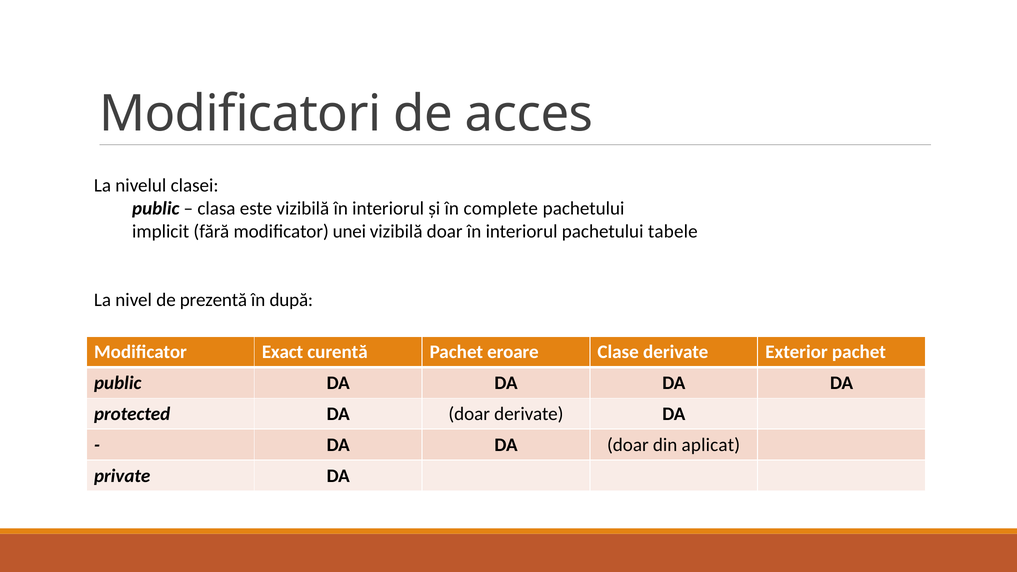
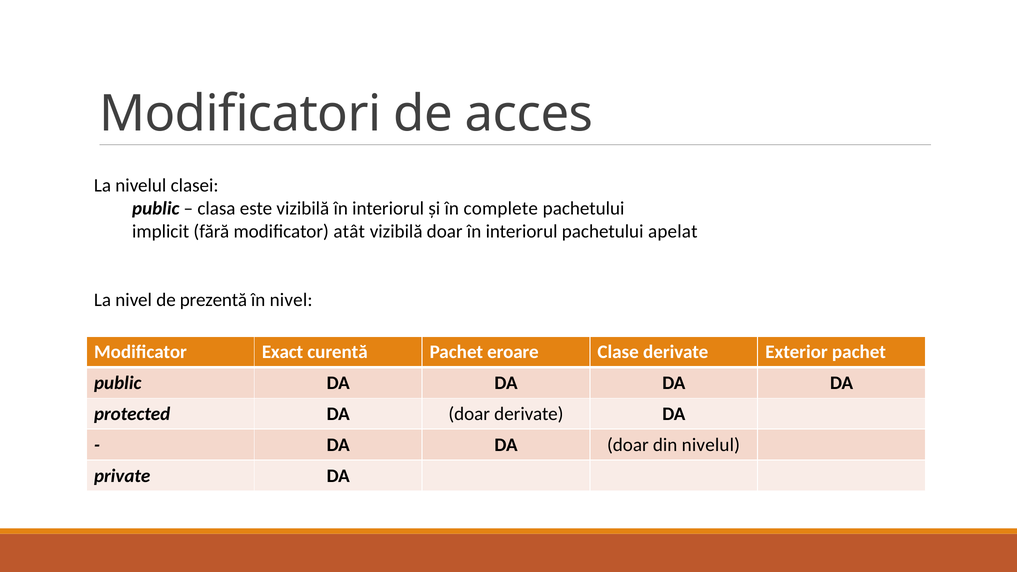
unei: unei -> atât (349, 231)
tabele: tabele -> apelat (673, 231)
în după: după -> nivel (291, 300)
din aplicat: aplicat -> nivelul (711, 445)
